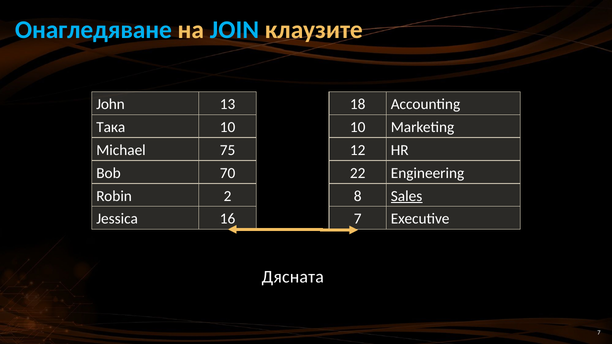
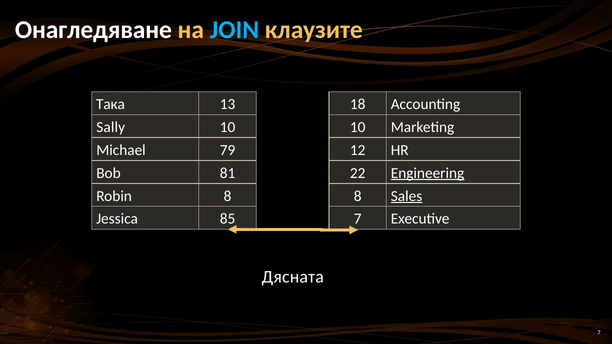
Онагледяване colour: light blue -> white (93, 30)
John: John -> Така (110, 104)
Така: Така -> Sally (111, 127)
75: 75 -> 79 (228, 150)
70: 70 -> 81 (228, 173)
Engineering underline: none -> present (428, 173)
Robin 2: 2 -> 8 (228, 196)
16: 16 -> 85 (228, 219)
